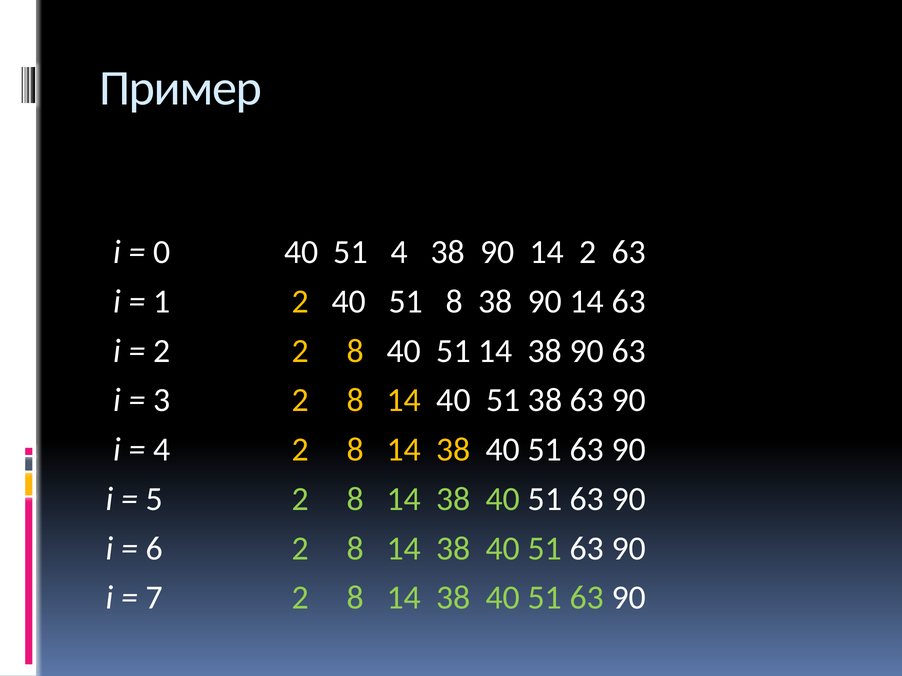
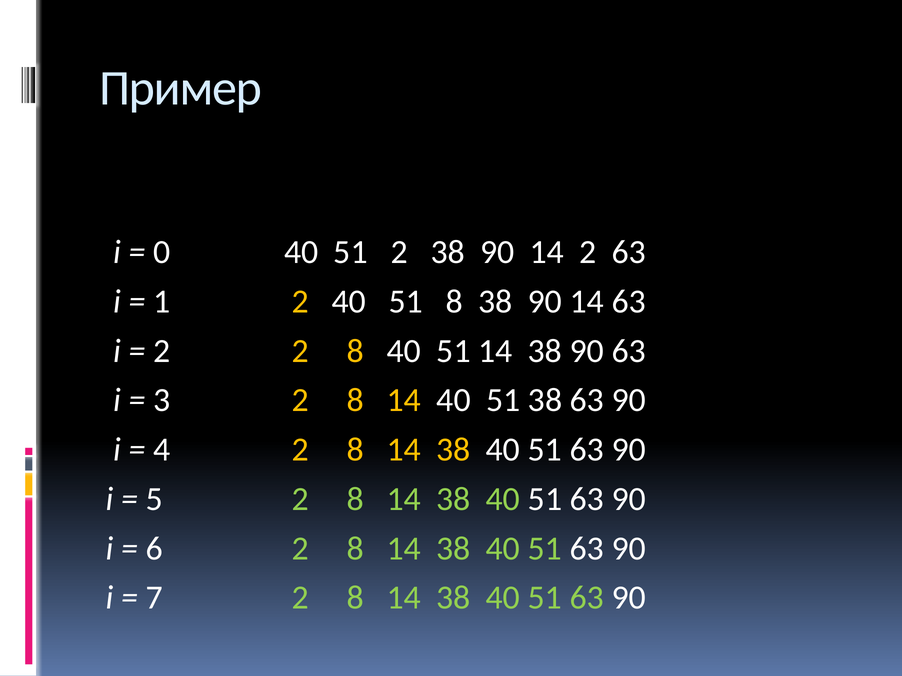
51 4: 4 -> 2 (399, 252)
